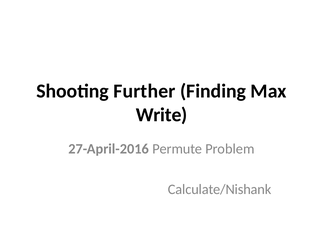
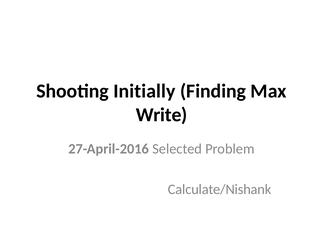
Further: Further -> Initially (144, 91)
Permute: Permute -> Selected (177, 149)
